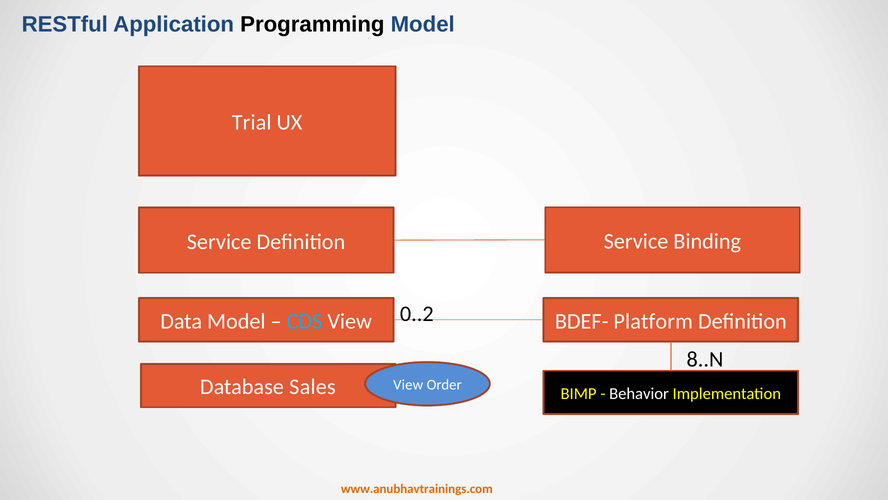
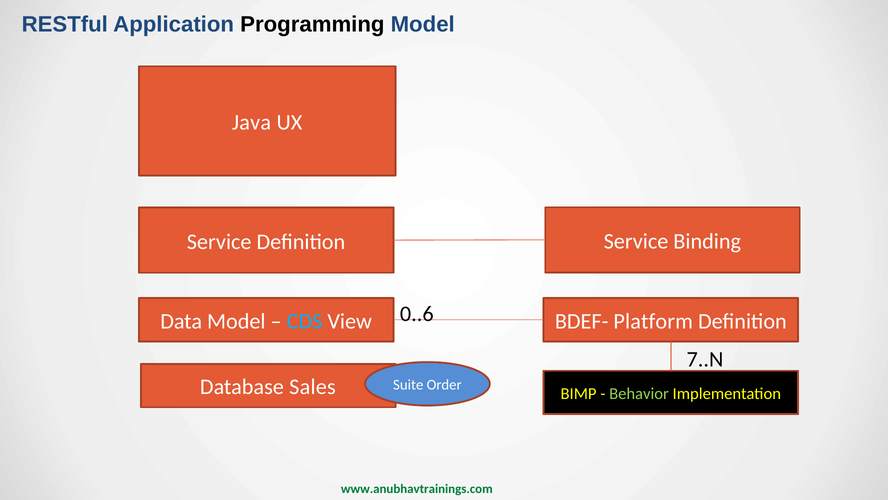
Trial: Trial -> Java (252, 122)
0..2: 0..2 -> 0..6 (417, 314)
8..N: 8..N -> 7..N (705, 359)
View: View -> Suite (408, 385)
Behavior colour: white -> light green (639, 393)
www.anubhavtrainings.com colour: orange -> green (417, 489)
